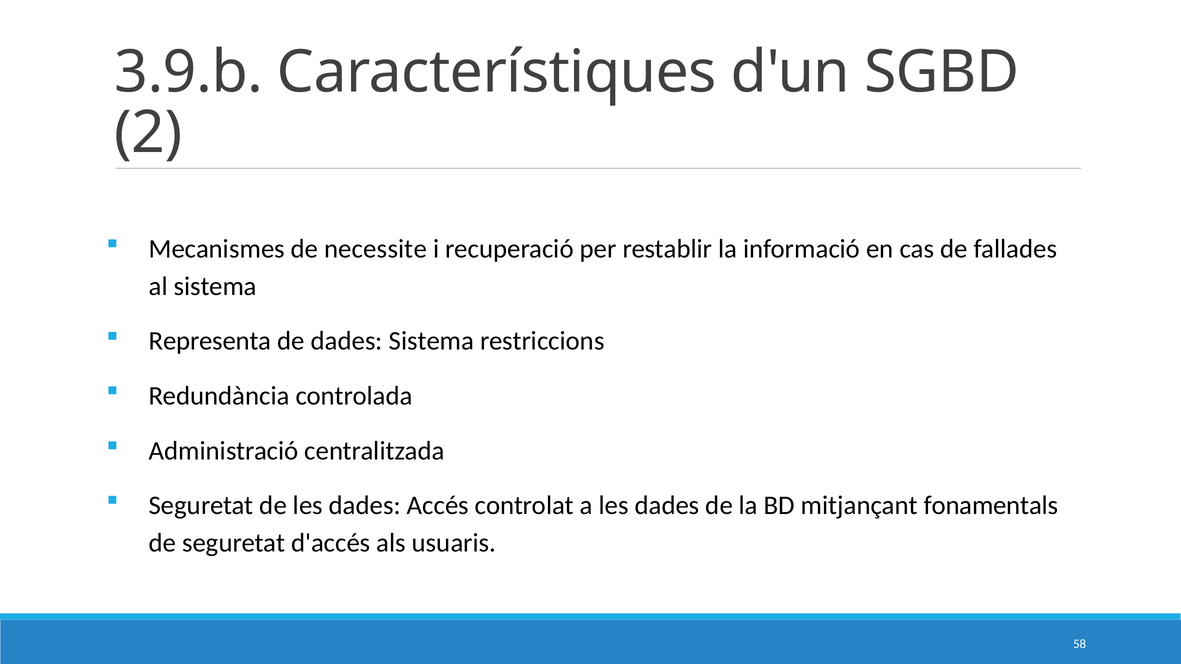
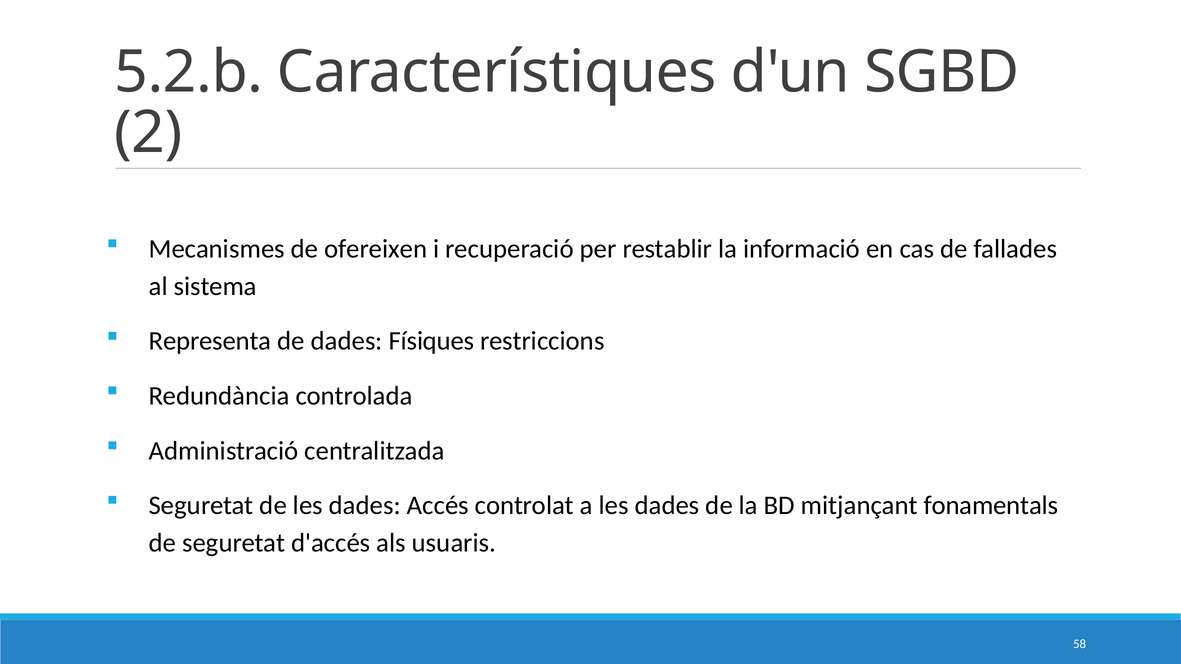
3.9.b: 3.9.b -> 5.2.b (189, 72)
necessite: necessite -> ofereixen (376, 249)
dades Sistema: Sistema -> Físiques (431, 341)
